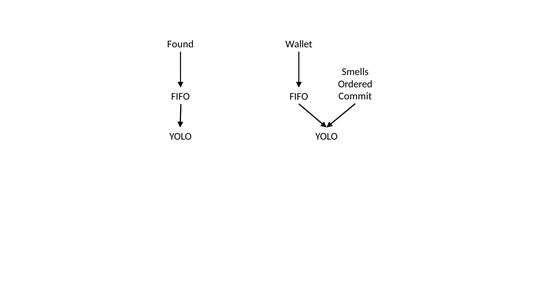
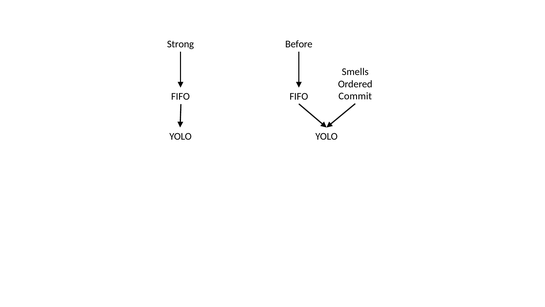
Found: Found -> Strong (180, 44)
Wallet: Wallet -> Before (299, 44)
